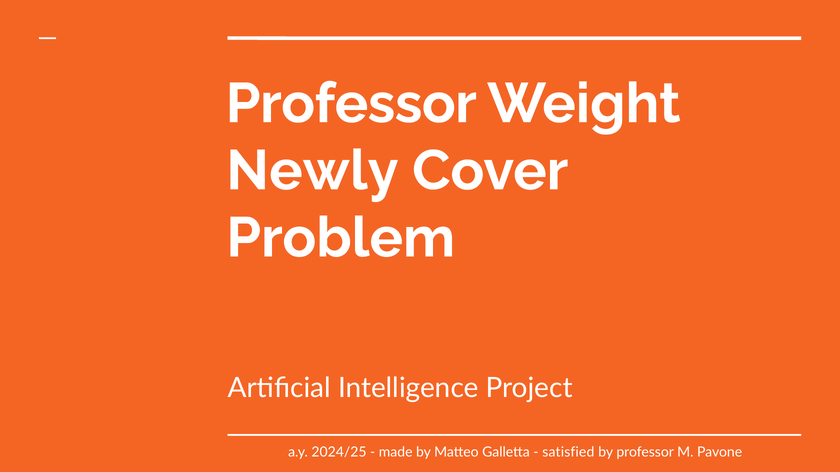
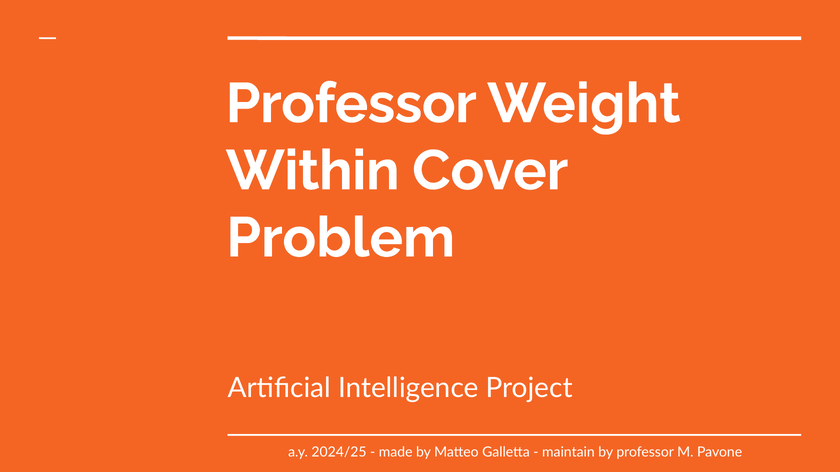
Newly: Newly -> Within (313, 171)
satisfied: satisfied -> maintain (568, 453)
